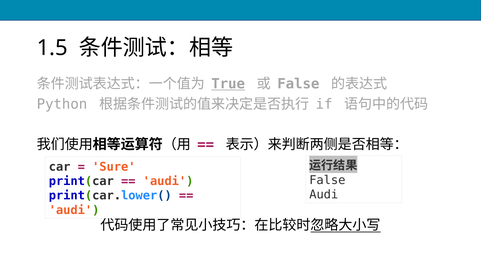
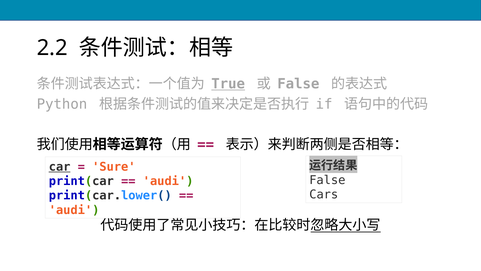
1.5: 1.5 -> 2.2 (52, 48)
car underline: none -> present (60, 166)
Audi: Audi -> Cars (324, 194)
